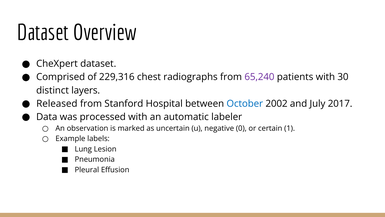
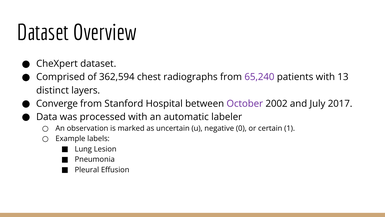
229,316: 229,316 -> 362,594 (117, 77)
30: 30 -> 13 (343, 77)
Released: Released -> Converge (57, 103)
October colour: blue -> purple (245, 103)
